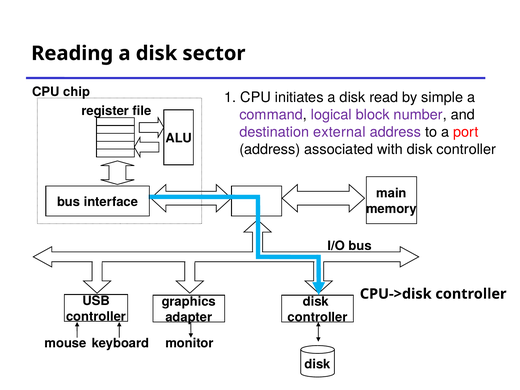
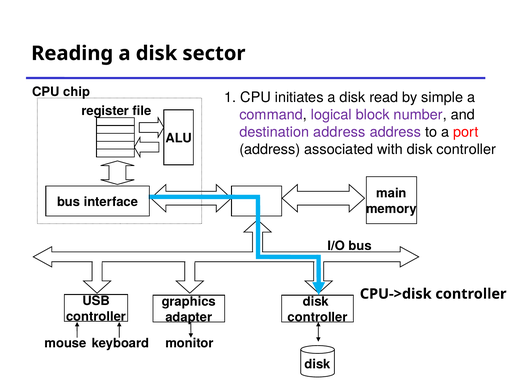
destination external: external -> address (339, 132)
